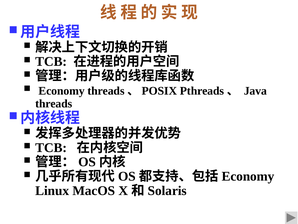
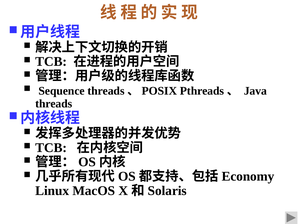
Economy: Economy -> Sequence (62, 91)
